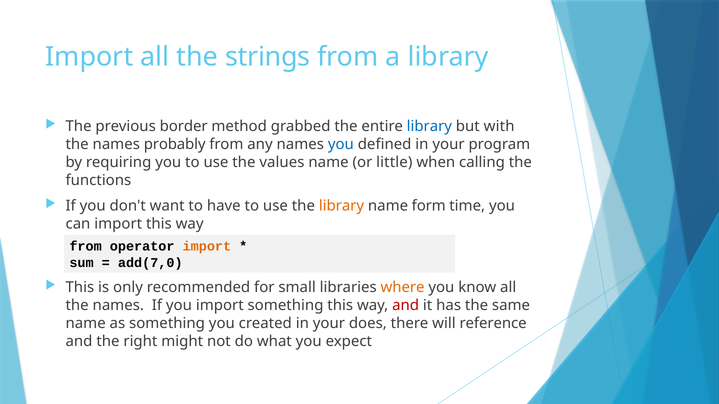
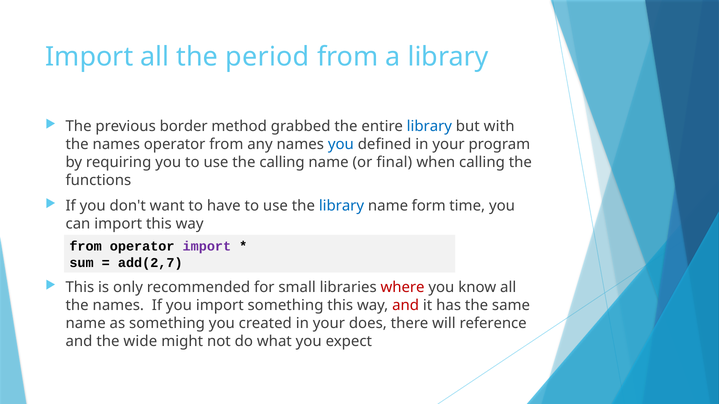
strings: strings -> period (267, 57)
names probably: probably -> operator (175, 145)
the values: values -> calling (282, 163)
little: little -> final (394, 163)
library colour: orange -> blue (341, 206)
import colour: orange -> purple (207, 247)
add(7,0: add(7,0 -> add(2,7 (150, 263)
where colour: orange -> red (403, 288)
right: right -> wide (140, 342)
